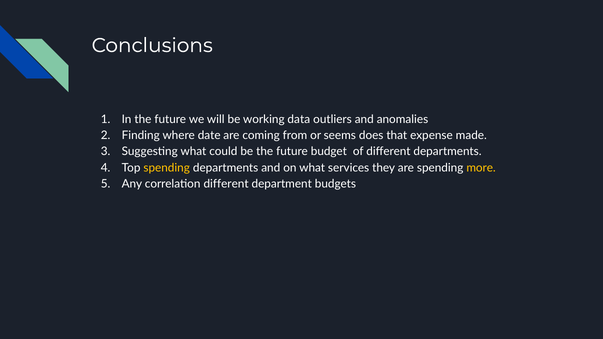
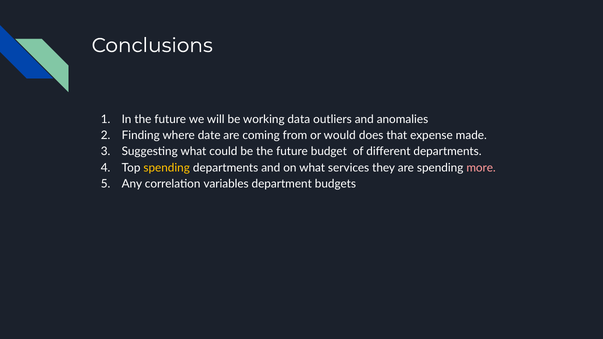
seems: seems -> would (340, 136)
more colour: yellow -> pink (481, 168)
correlation different: different -> variables (226, 184)
